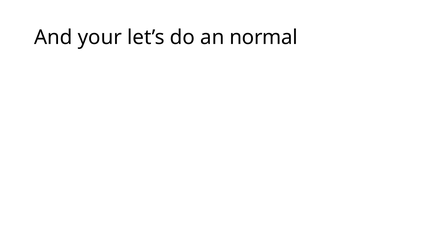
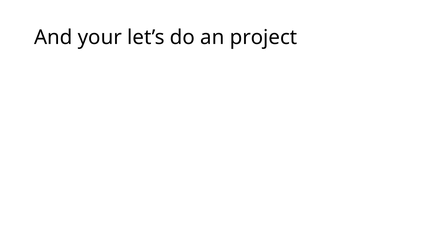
normal: normal -> project (264, 38)
